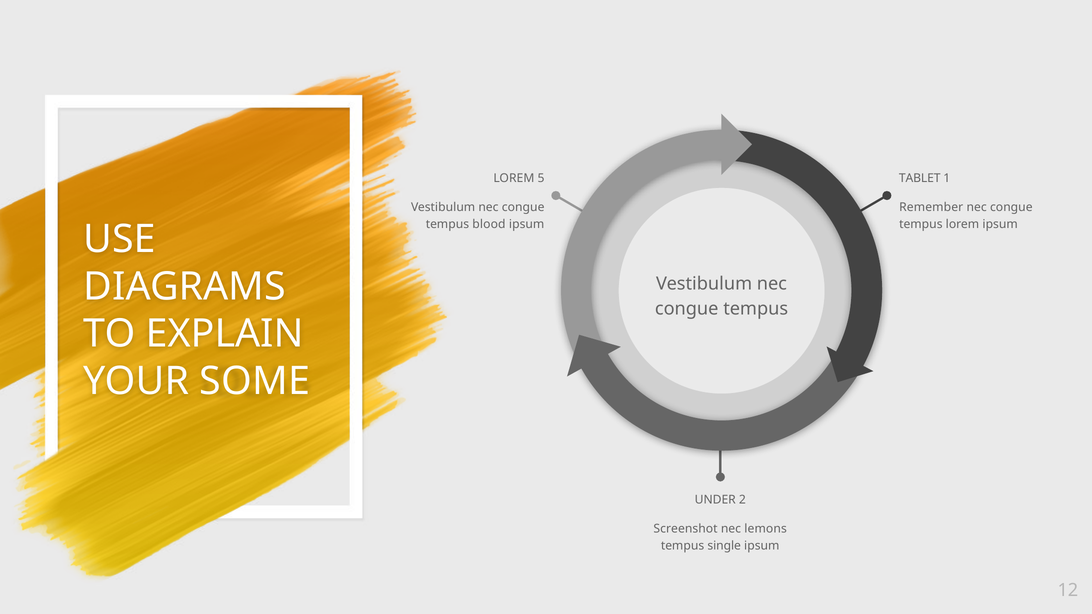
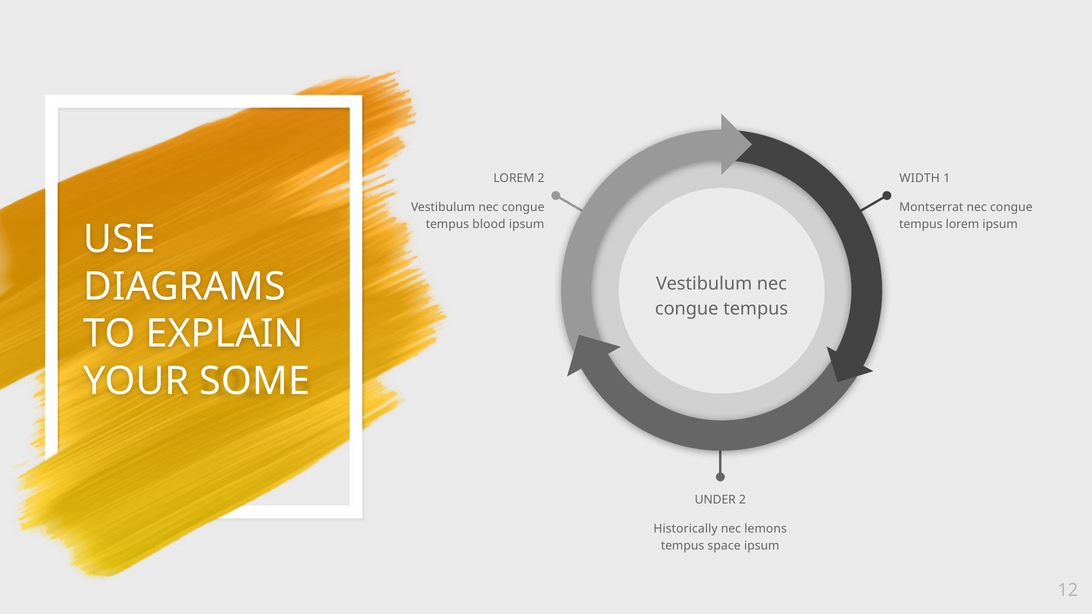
LOREM 5: 5 -> 2 (541, 178)
TABLET: TABLET -> WIDTH (920, 178)
Remember: Remember -> Montserrat (931, 207)
Screenshot: Screenshot -> Historically (686, 529)
single: single -> space (724, 546)
